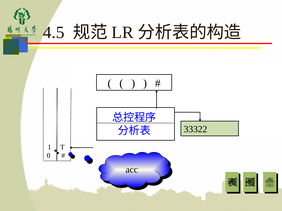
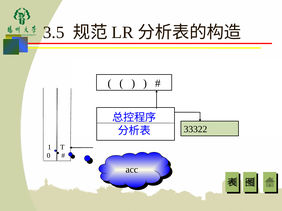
4.5: 4.5 -> 3.5 (54, 33)
